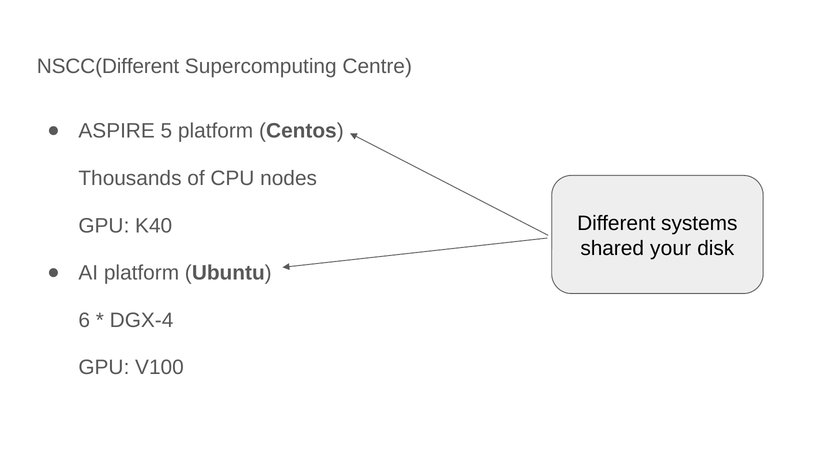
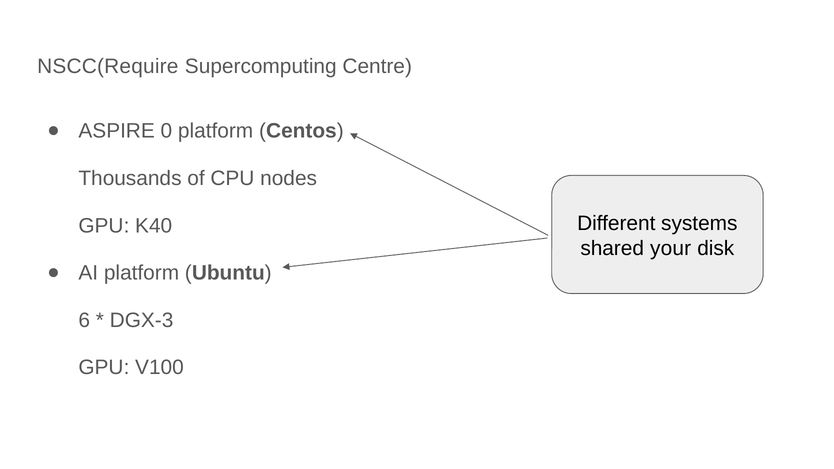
NSCC(Different: NSCC(Different -> NSCC(Require (108, 67)
5: 5 -> 0 (166, 131)
DGX-4: DGX-4 -> DGX-3 (142, 320)
